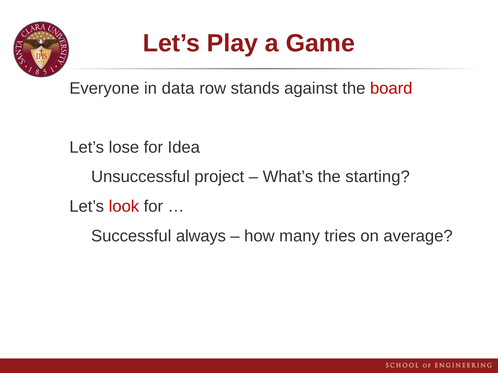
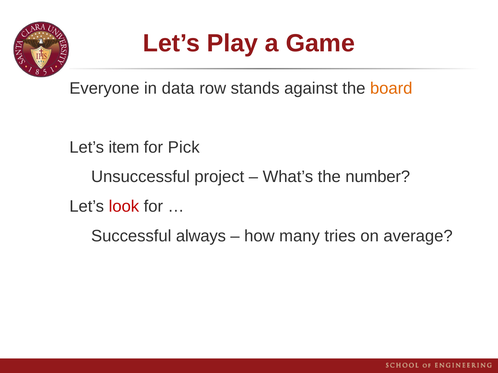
board colour: red -> orange (391, 88)
lose: lose -> item (124, 147)
Idea: Idea -> Pick (184, 147)
starting: starting -> number (378, 177)
